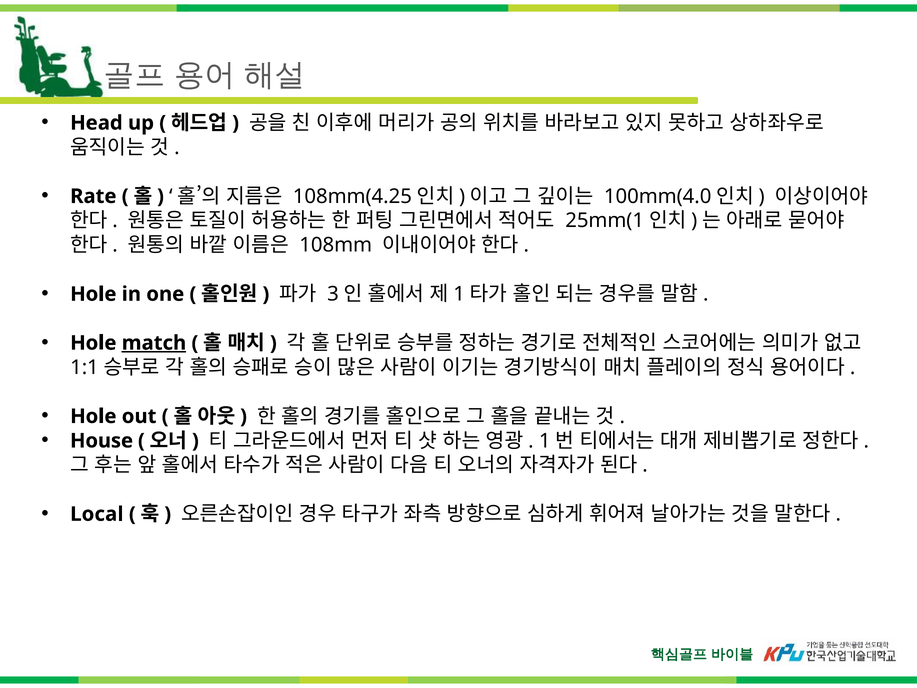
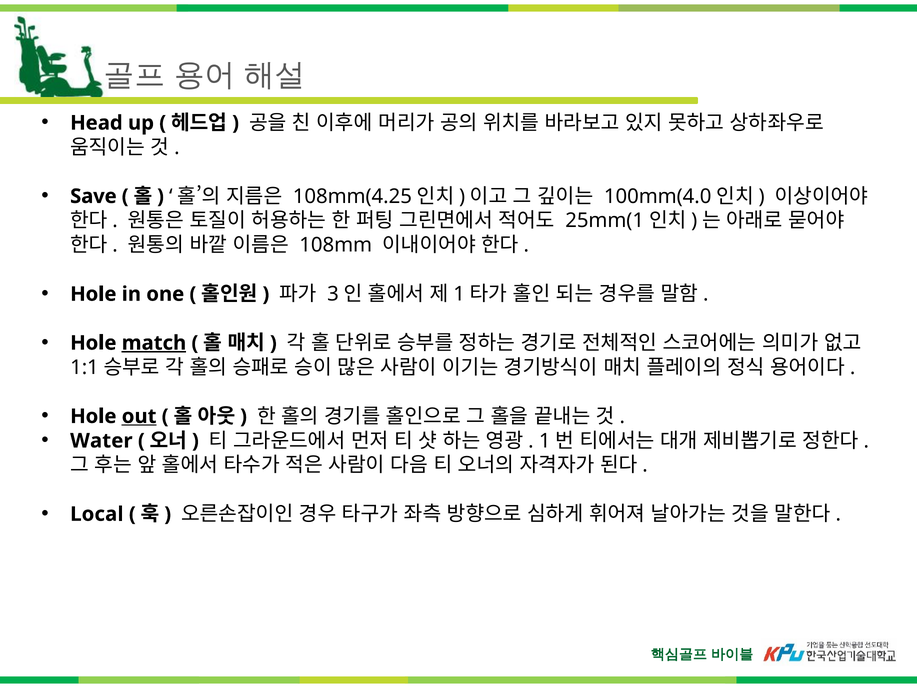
Rate: Rate -> Save (93, 196)
out underline: none -> present (139, 416)
House: House -> Water (101, 441)
